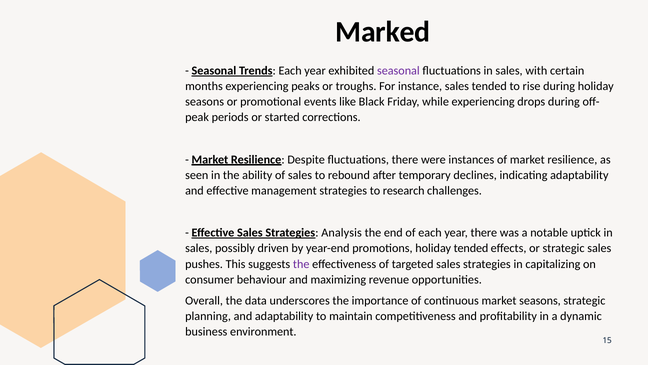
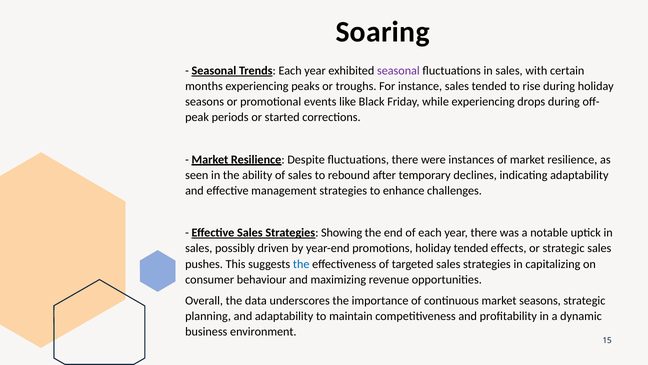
Marked: Marked -> Soaring (383, 32)
research: research -> enhance (404, 190)
Analysis: Analysis -> Showing (342, 232)
the colour: purple -> blue (301, 264)
